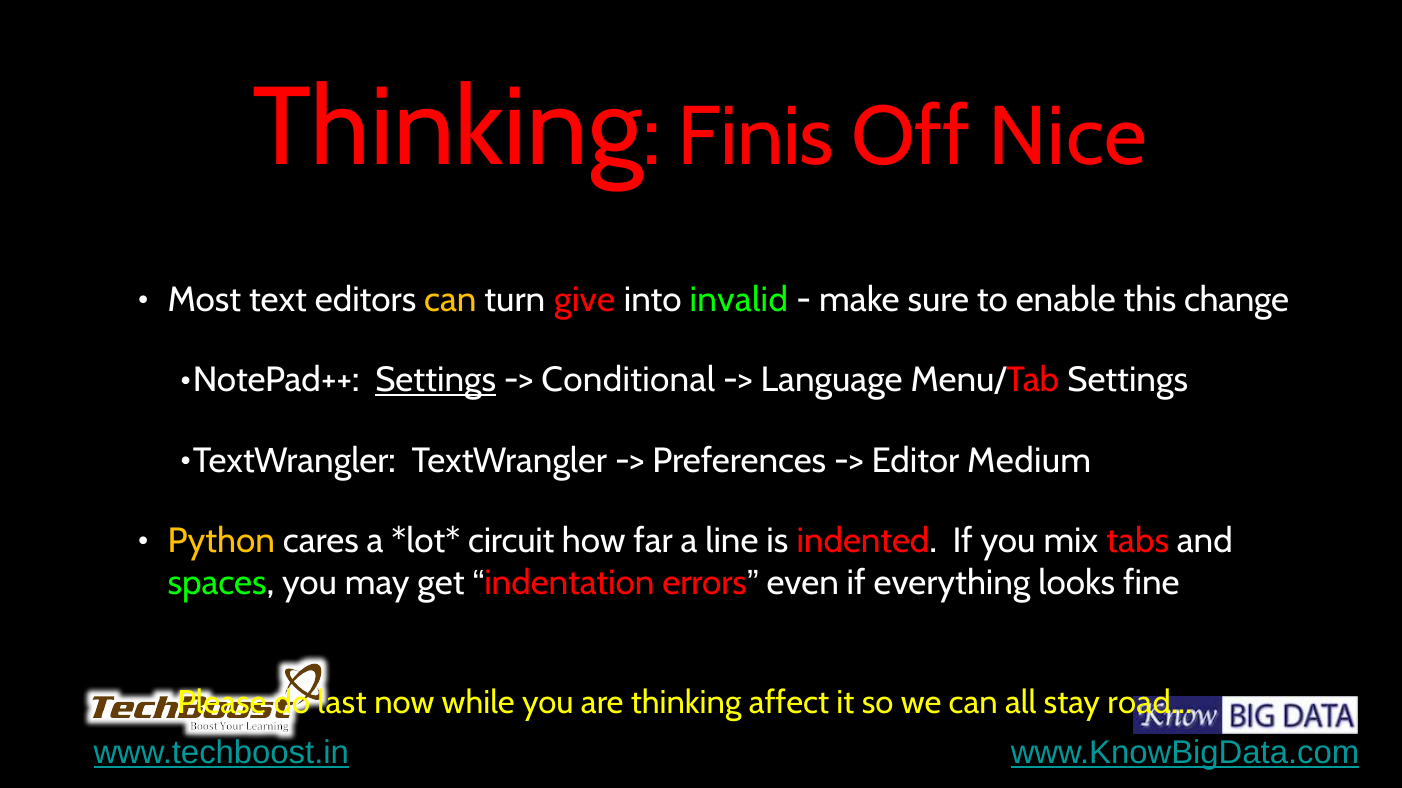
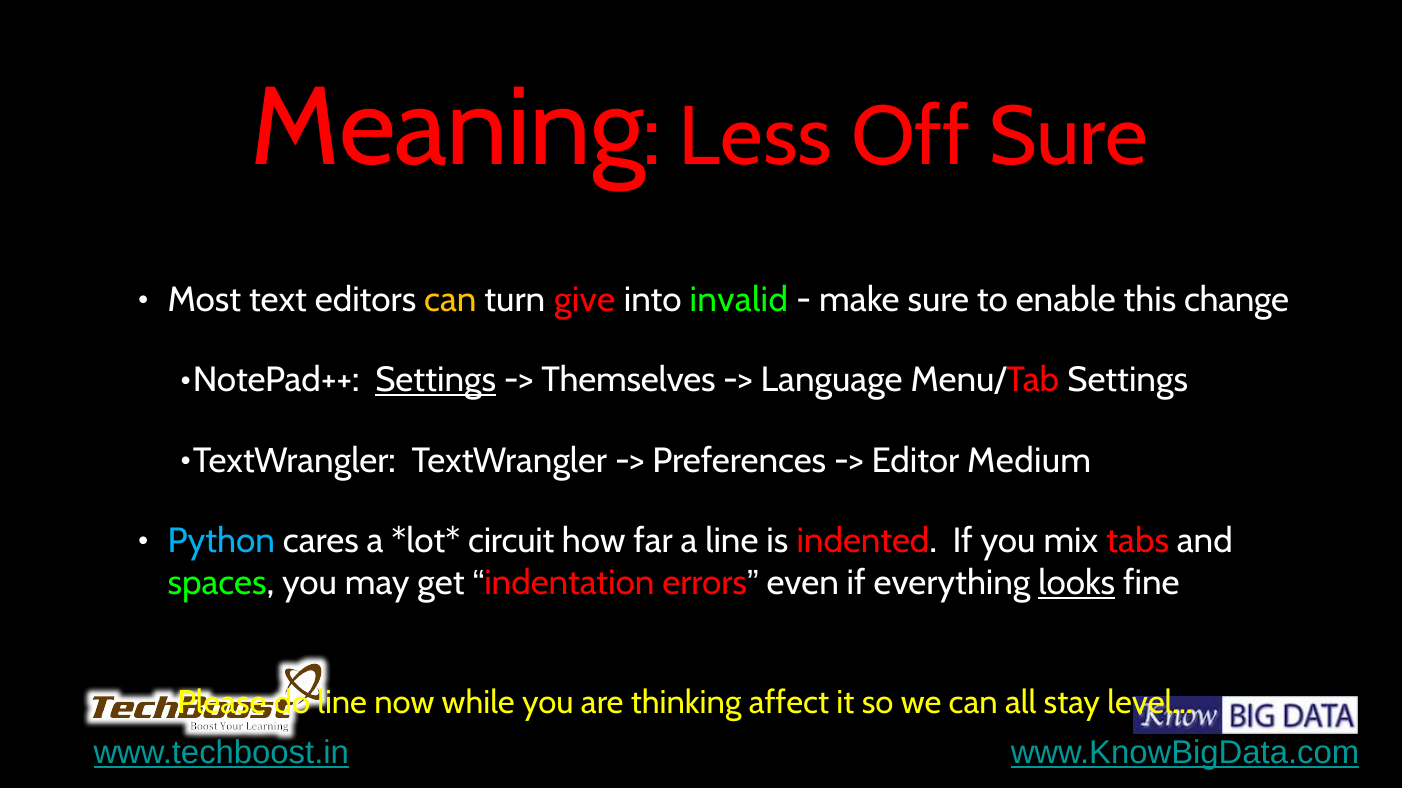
Thinking: Thinking -> Meaning (448, 128)
Finis: Finis -> Less (756, 137)
Off Nice: Nice -> Sure (1068, 137)
Conditional: Conditional -> Themselves (629, 380)
Python colour: yellow -> light blue (221, 541)
looks underline: none -> present (1077, 583)
do last: last -> line (342, 703)
road: road -> level (1150, 703)
